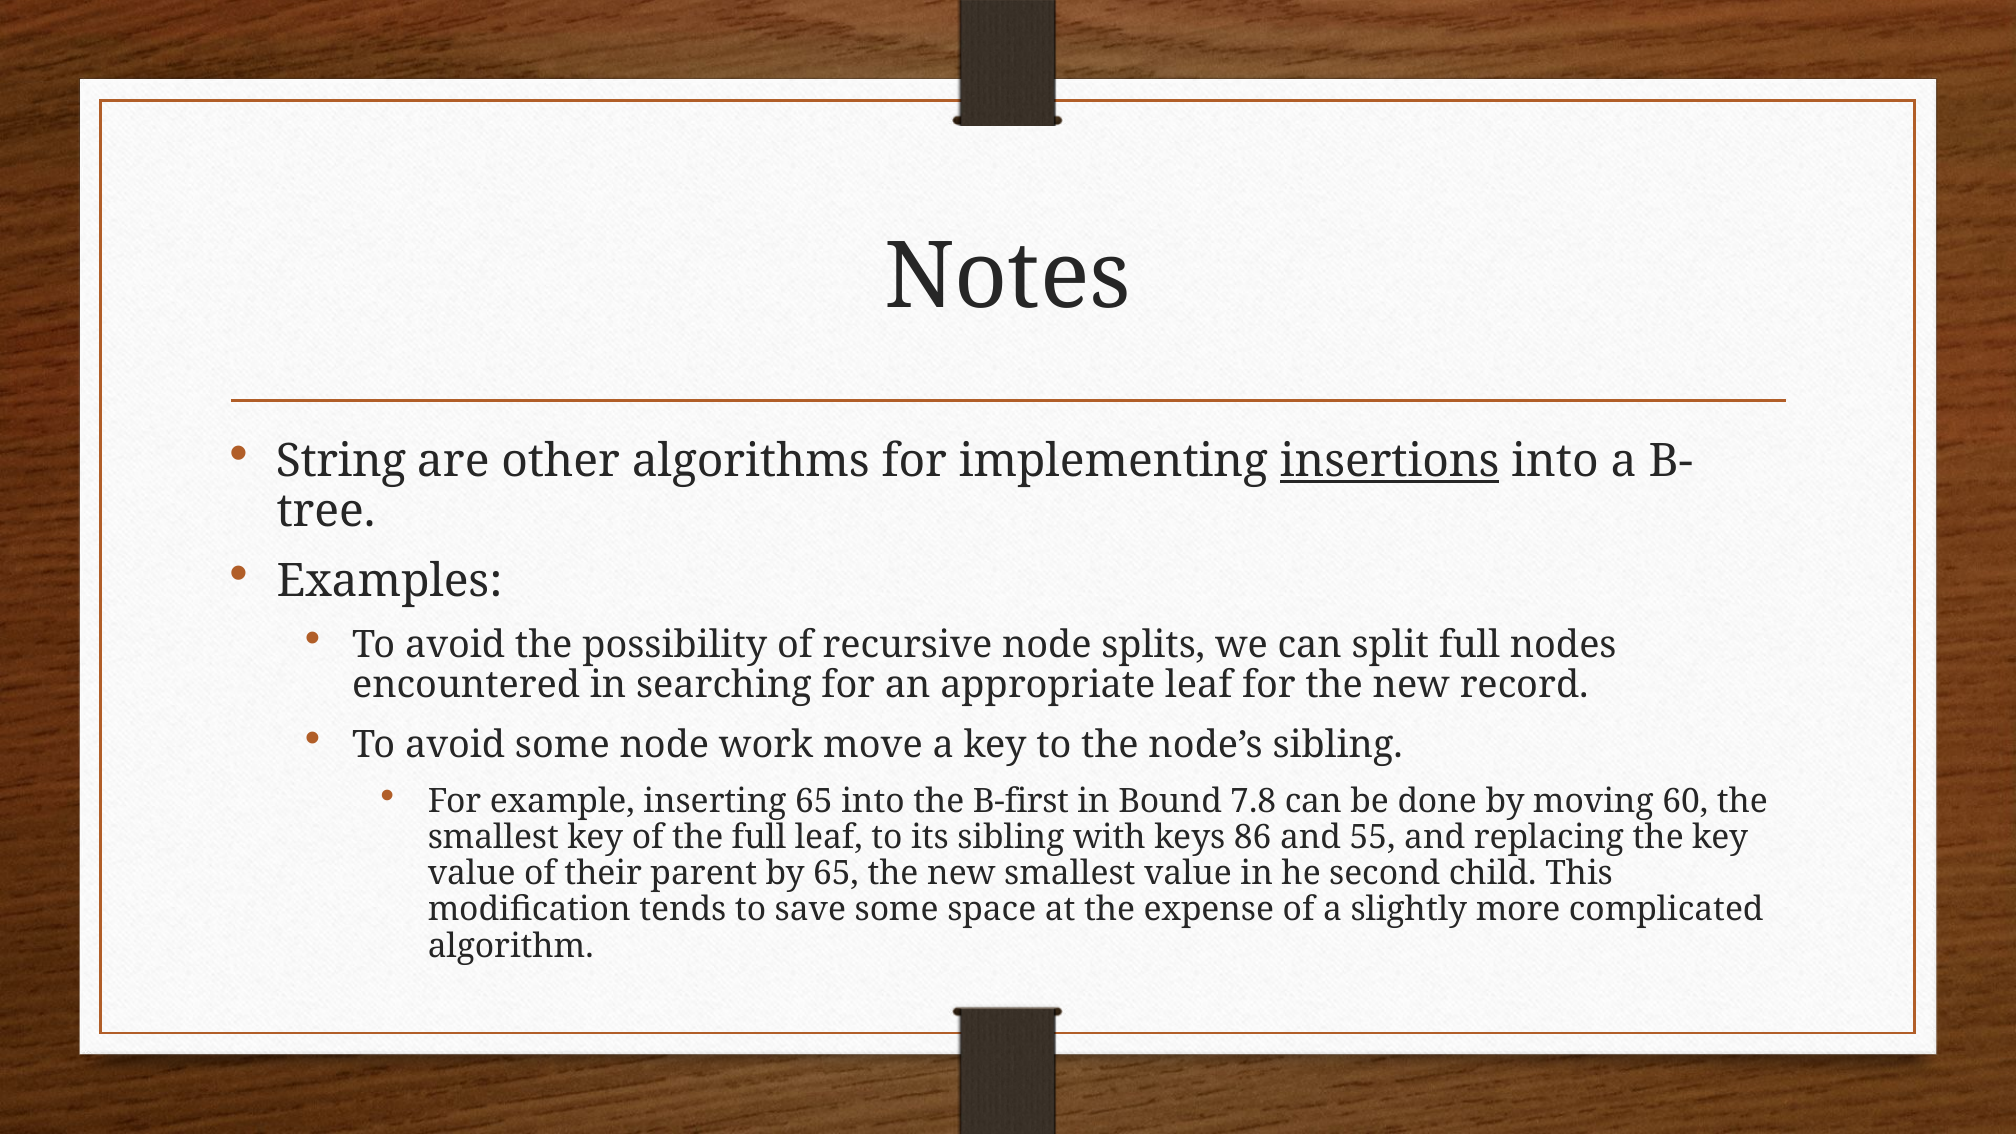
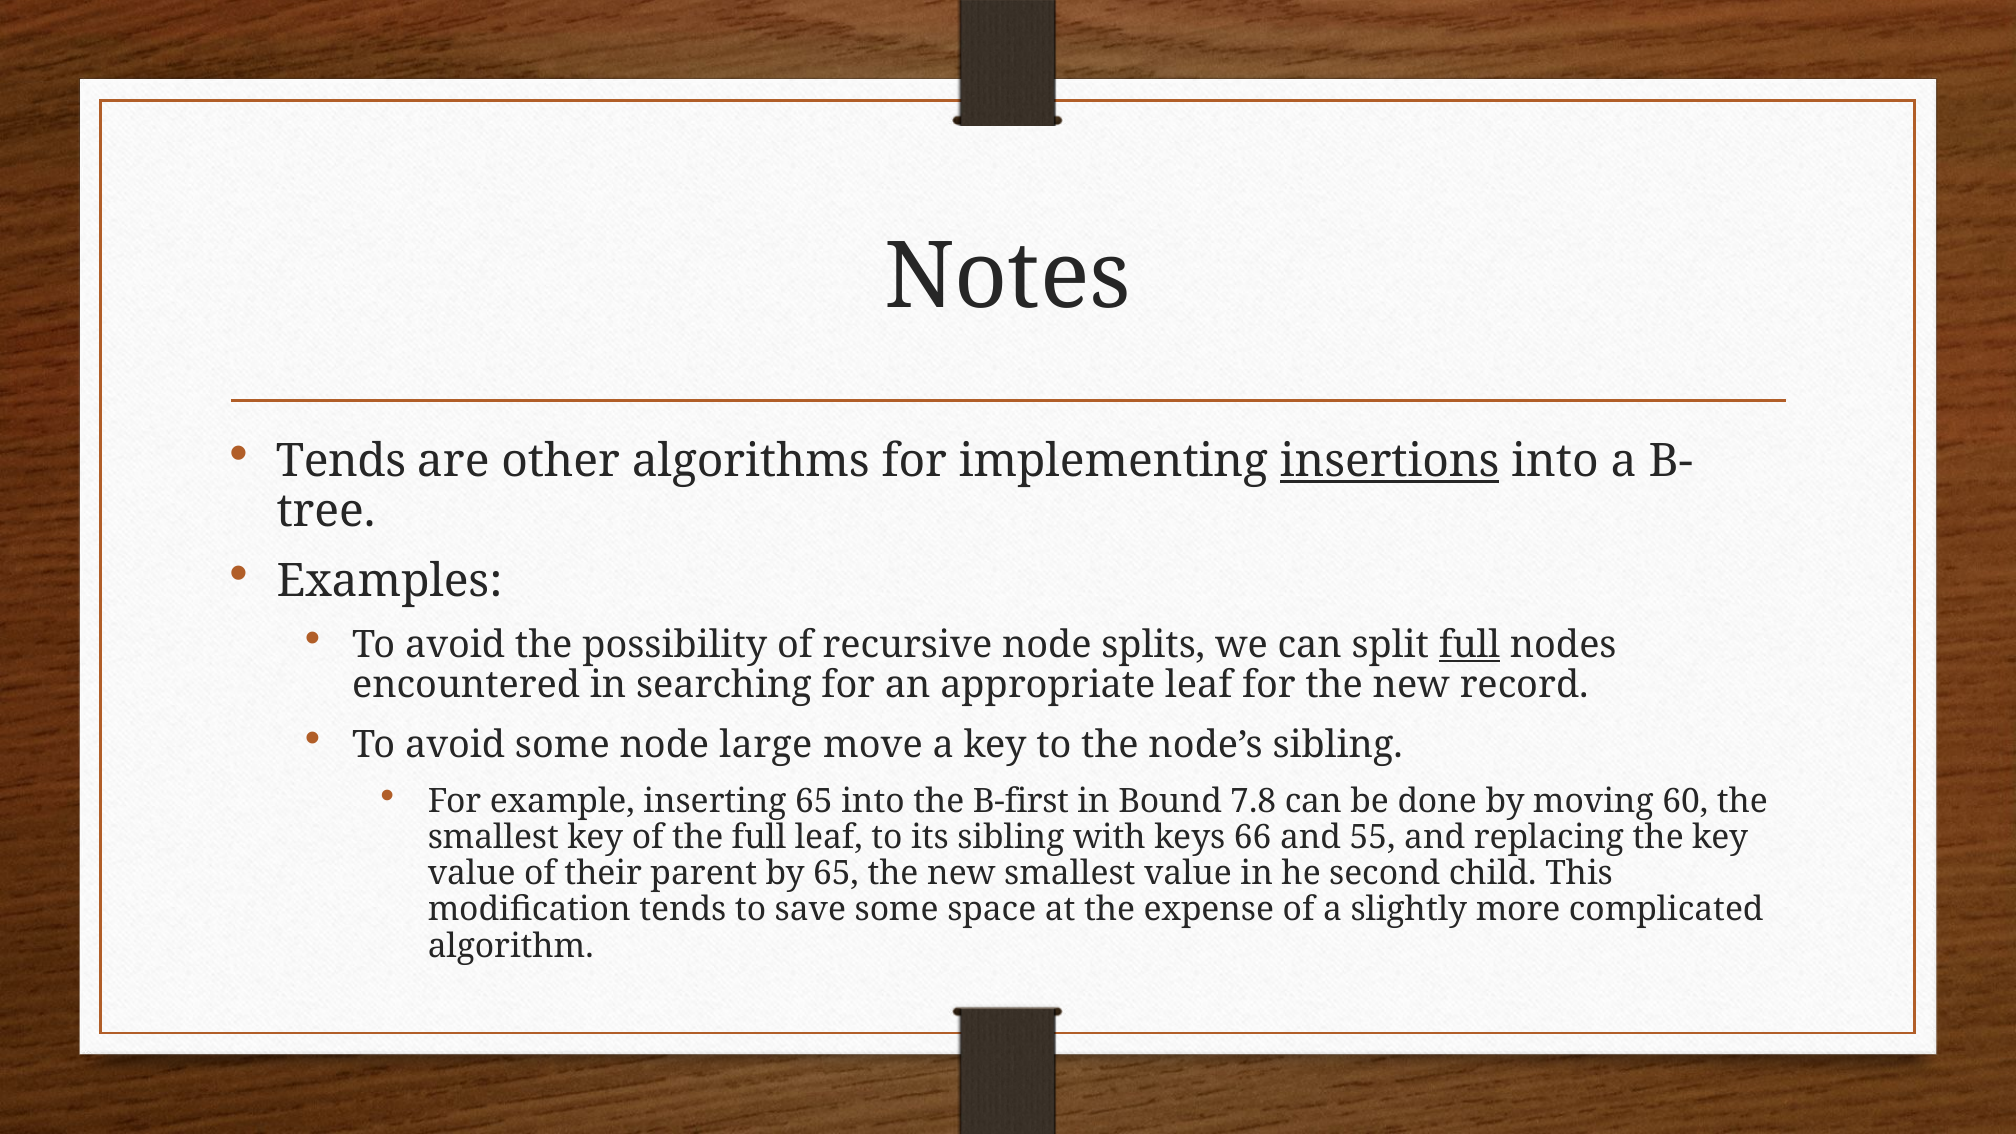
String: String -> Tends (341, 461)
full underline: none -> present (1469, 645)
work: work -> large (766, 745)
86: 86 -> 66 (1253, 837)
